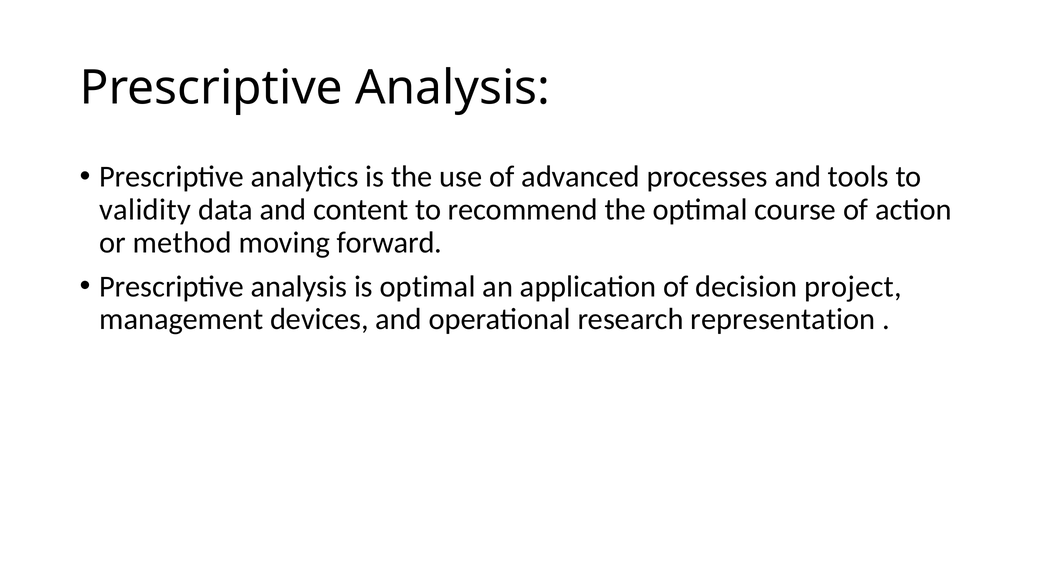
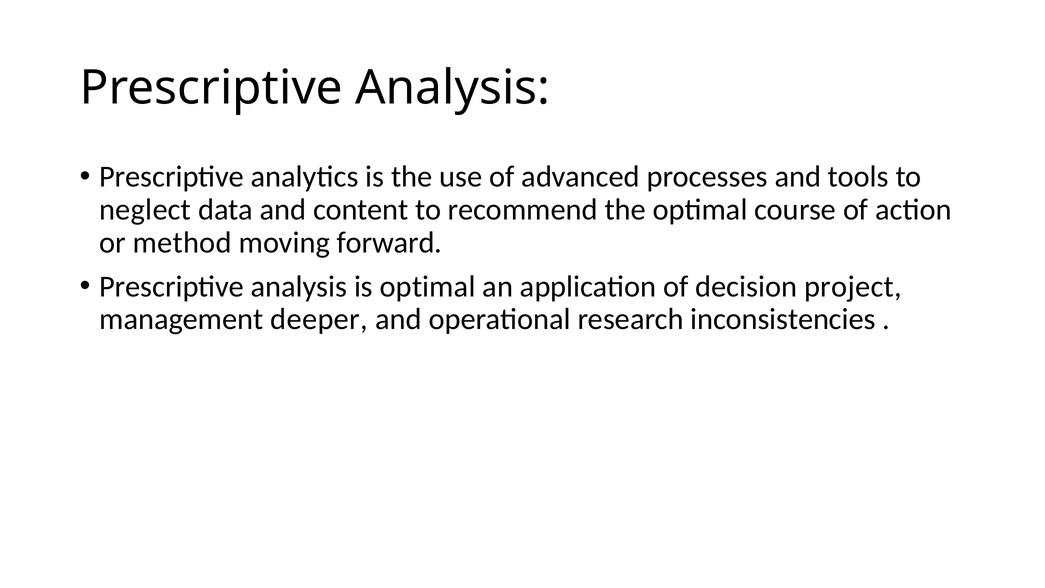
validity: validity -> neglect (145, 210)
devices: devices -> deeper (319, 319)
representation: representation -> inconsistencies (783, 319)
